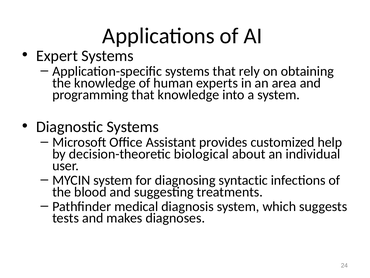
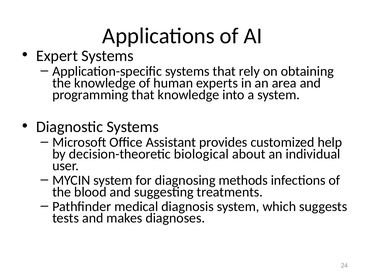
syntactic: syntactic -> methods (243, 180)
